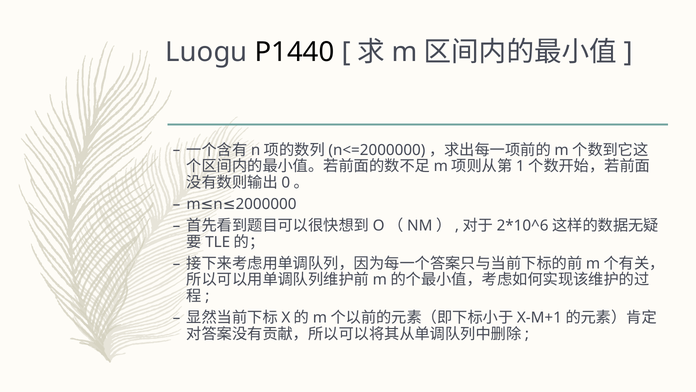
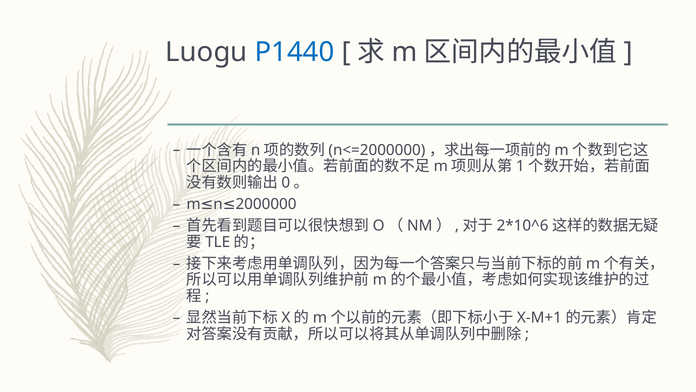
P1440 colour: black -> blue (295, 52)
